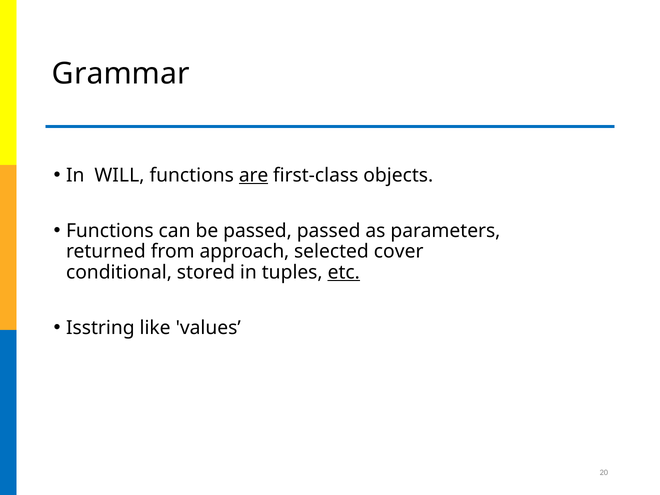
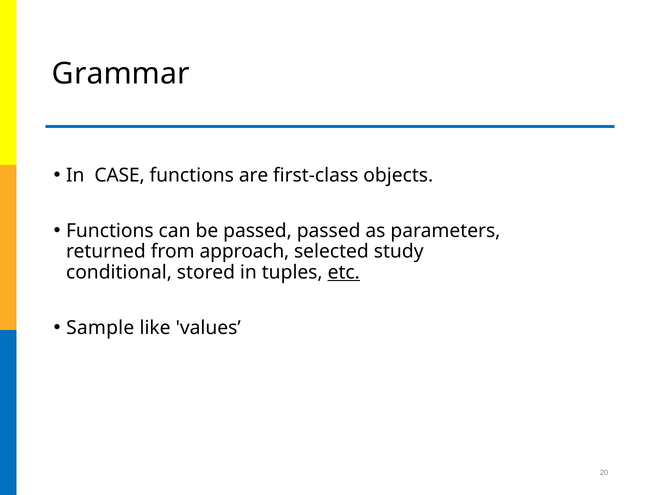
WILL: WILL -> CASE (120, 175)
are underline: present -> none (254, 175)
cover: cover -> study (399, 252)
Isstring: Isstring -> Sample (100, 328)
